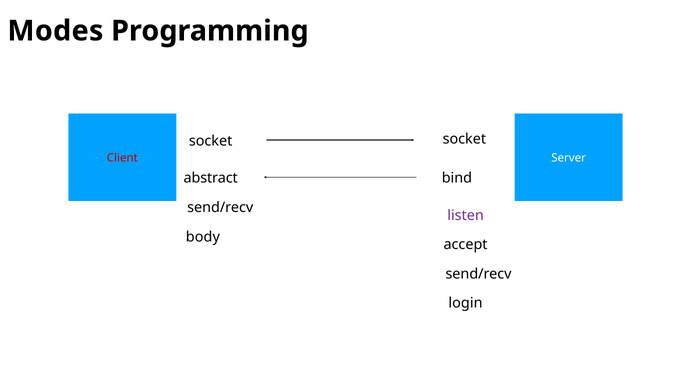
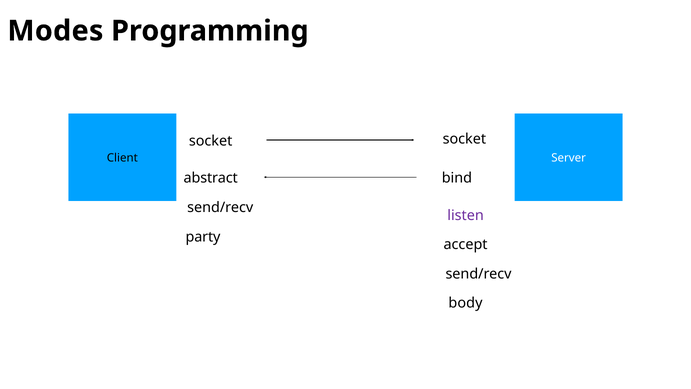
Client colour: red -> black (122, 158)
body: body -> party (203, 237)
login: login -> body (465, 303)
